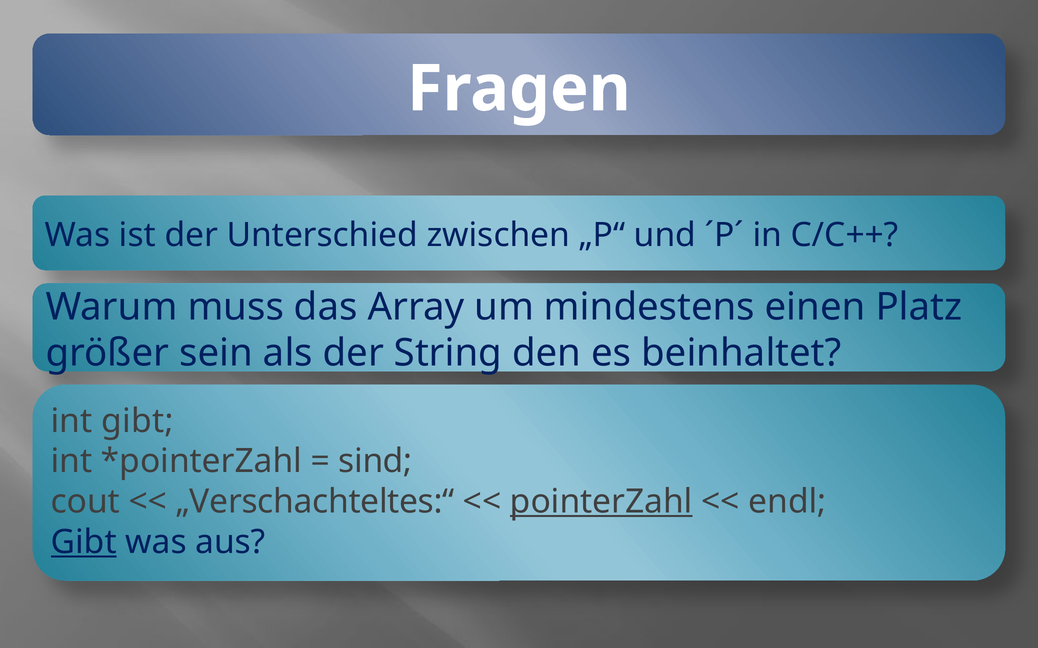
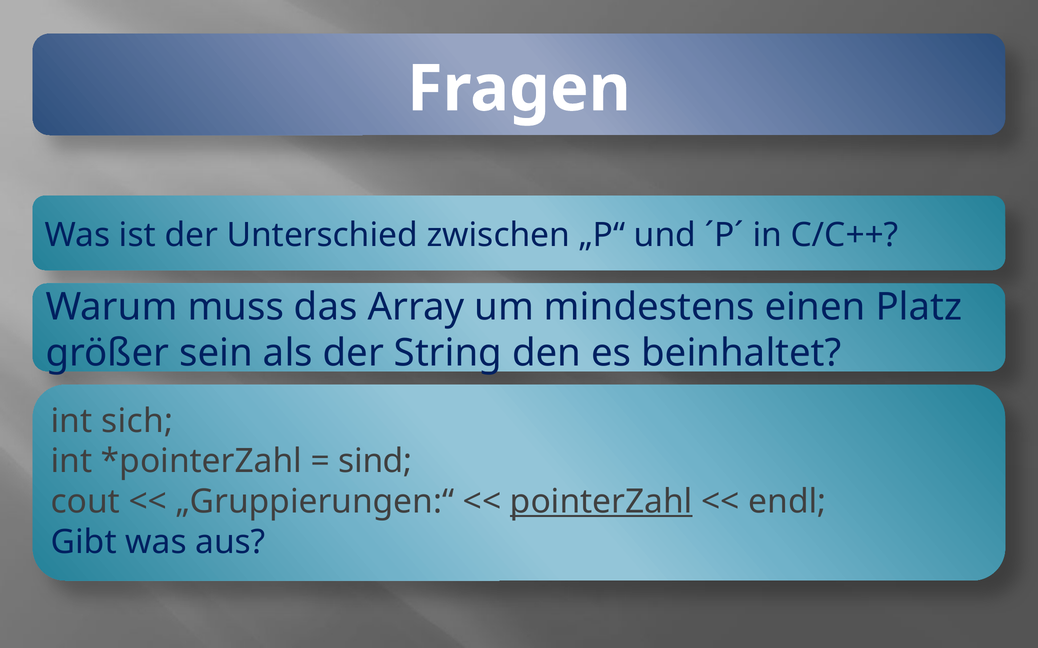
int gibt: gibt -> sich (137, 421)
„Verschachteltes:“: „Verschachteltes:“ -> „Gruppierungen:“ (315, 502)
Gibt underline: present -> none (84, 542)
